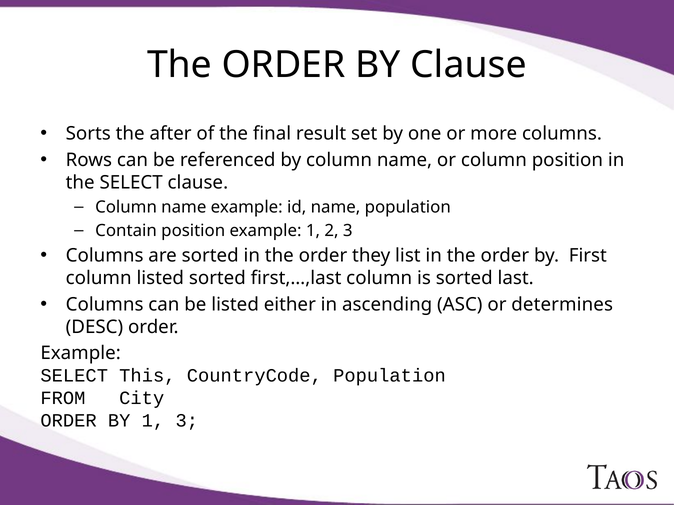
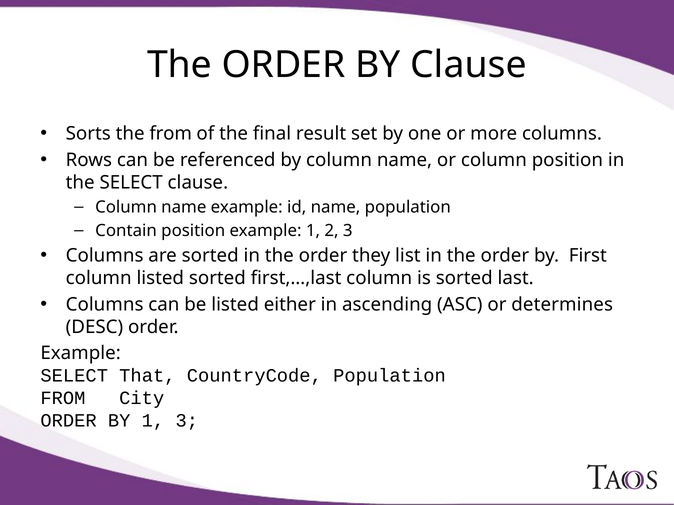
the after: after -> from (171, 134)
This: This -> That (147, 376)
